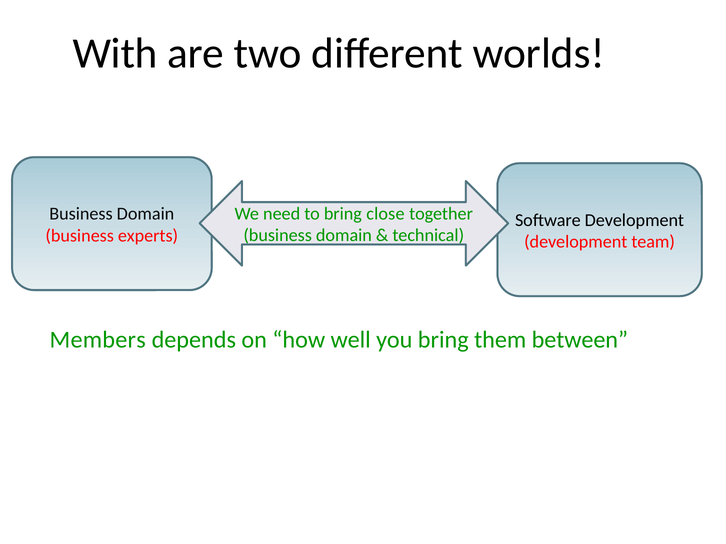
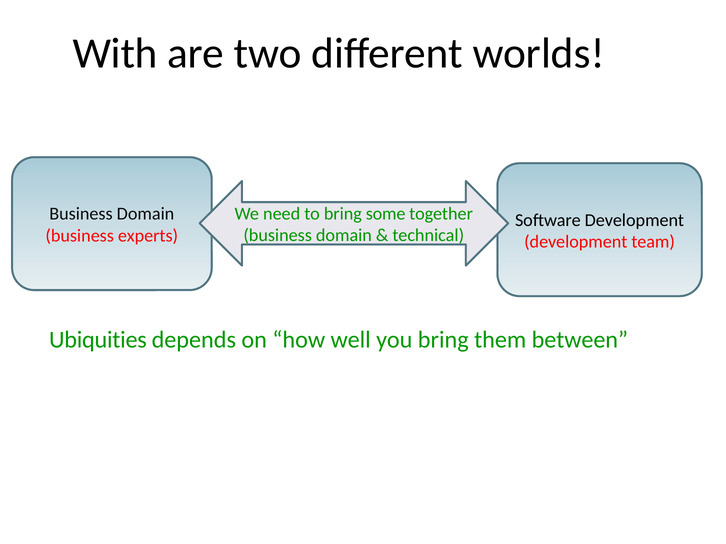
close: close -> some (386, 214)
Members: Members -> Ubiquities (98, 340)
